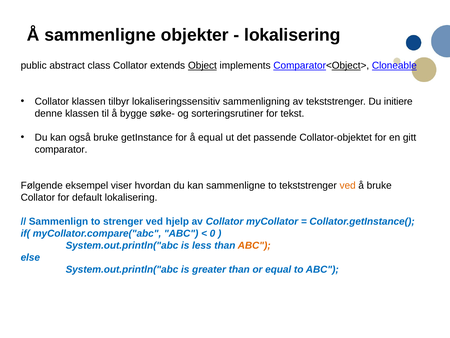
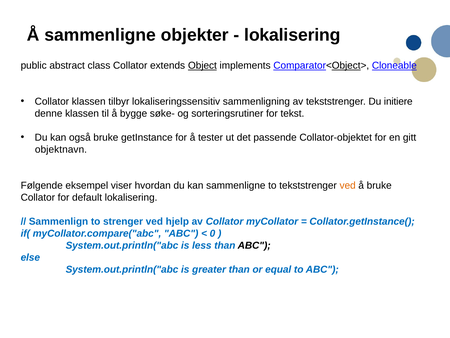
å equal: equal -> tester (211, 137)
comparator: comparator -> objektnavn (61, 149)
ABC colour: orange -> black (254, 245)
